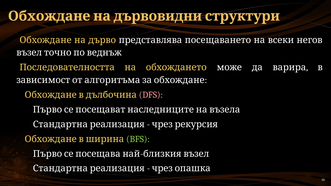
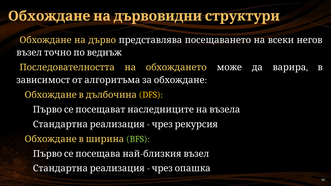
DFS colour: pink -> yellow (151, 95)
